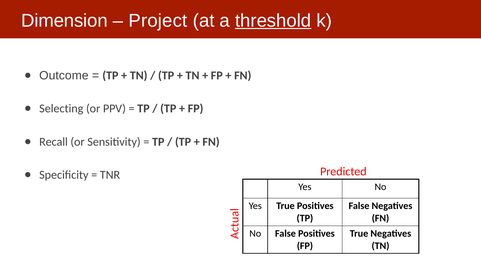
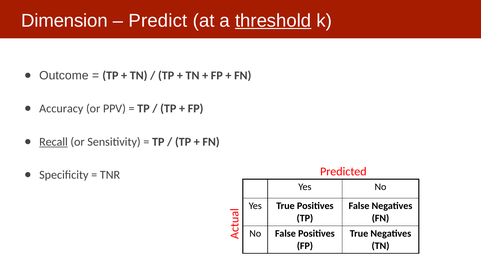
Project: Project -> Predict (158, 21)
Selecting: Selecting -> Accuracy (61, 109)
Recall underline: none -> present (54, 142)
